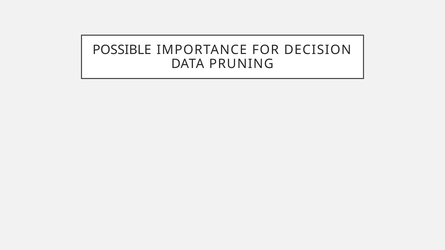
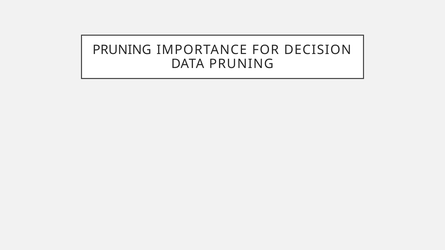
POSSIBLE: POSSIBLE -> PRUNING (122, 50)
